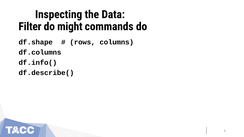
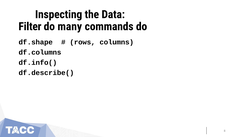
might: might -> many (70, 27)
